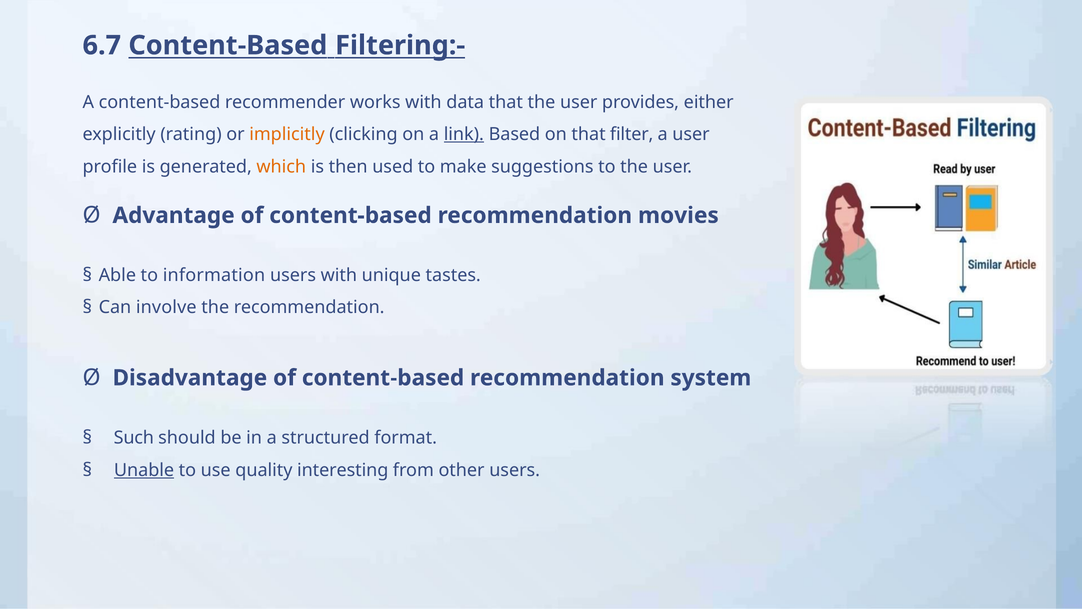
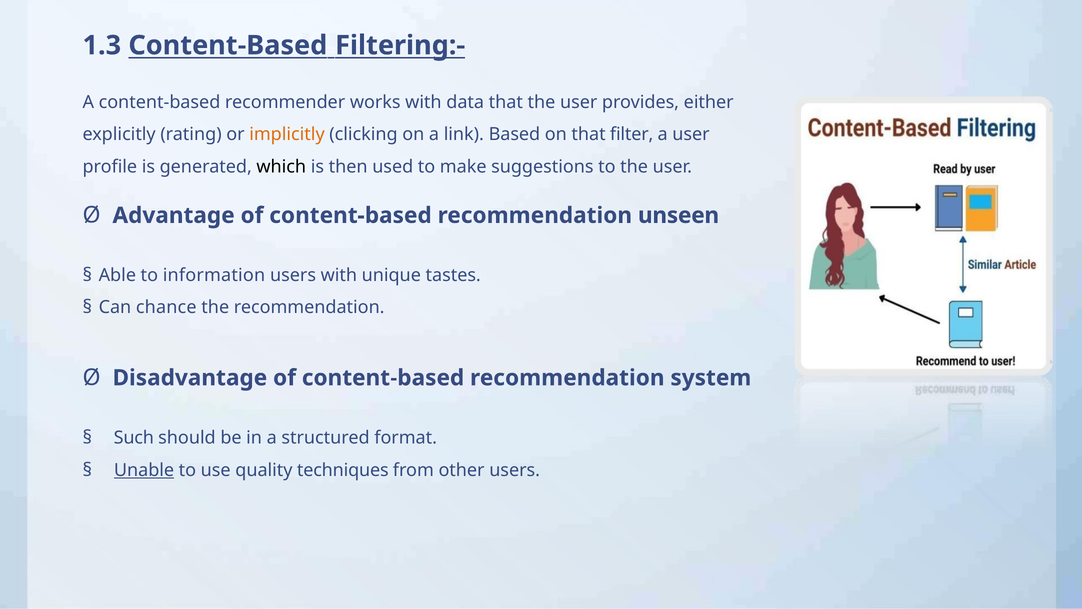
6.7: 6.7 -> 1.3 (102, 45)
link underline: present -> none (464, 134)
which colour: orange -> black (281, 167)
movies: movies -> unseen (679, 216)
involve: involve -> chance (166, 307)
interesting: interesting -> techniques (343, 470)
